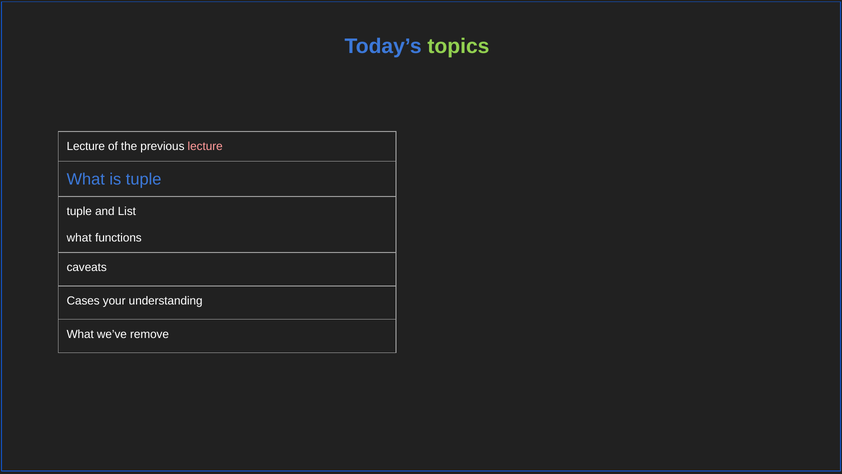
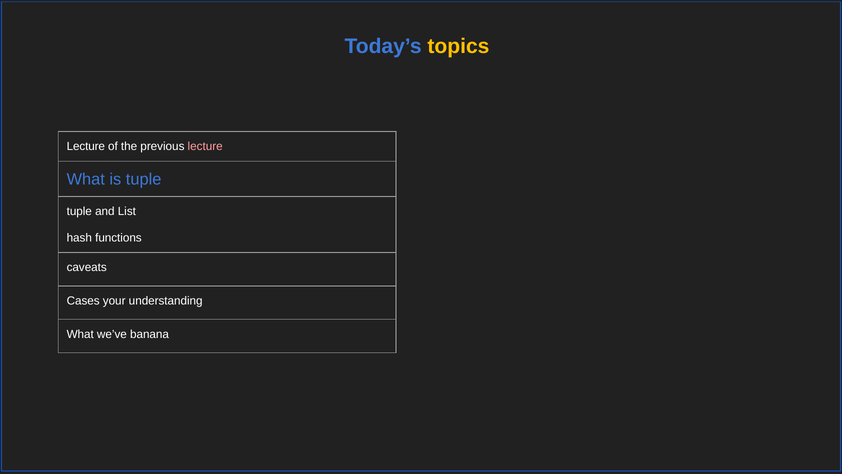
topics colour: light green -> yellow (458, 46)
what: what -> hash (79, 238)
remove: remove -> banana (150, 334)
